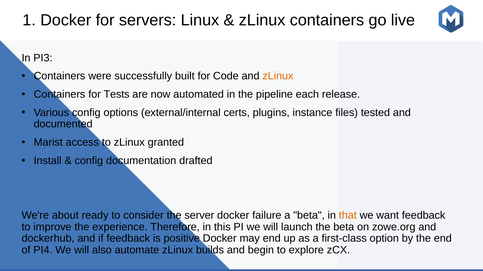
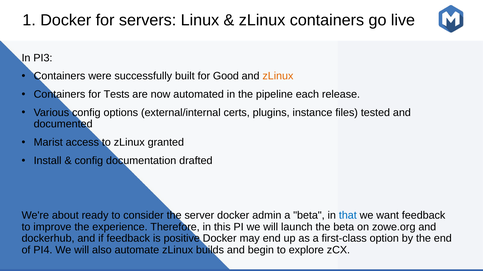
Code: Code -> Good (226, 76)
failure: failure -> admin (267, 216)
that colour: orange -> blue (348, 216)
